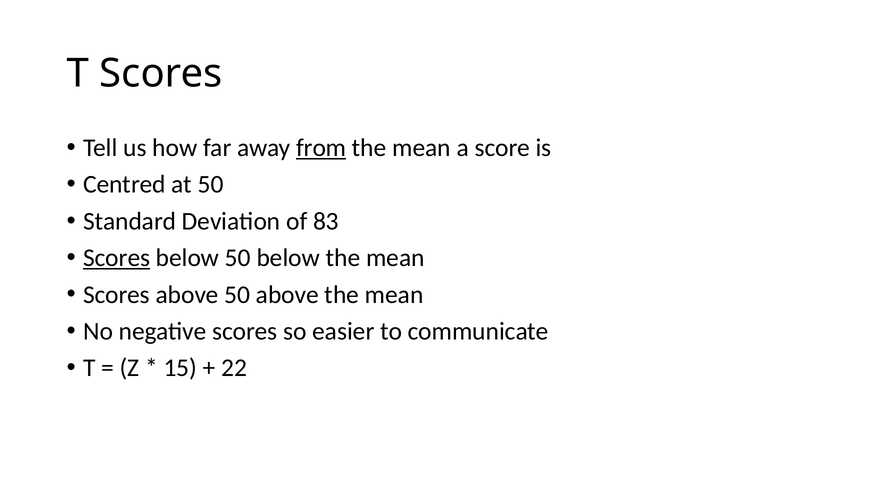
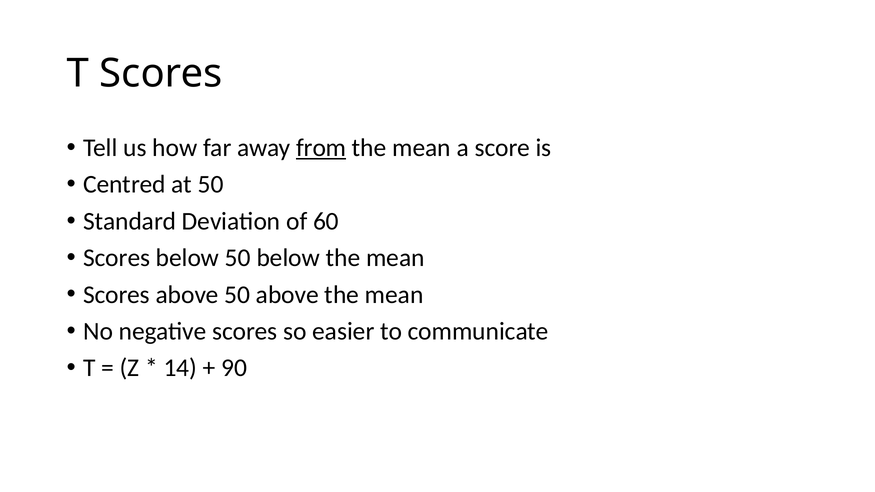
83: 83 -> 60 (326, 221)
Scores underline: present -> none (117, 258)
15: 15 -> 14 (180, 368)
22: 22 -> 90 (234, 368)
